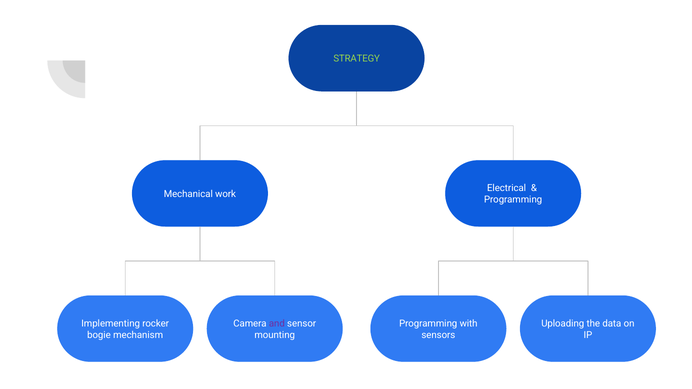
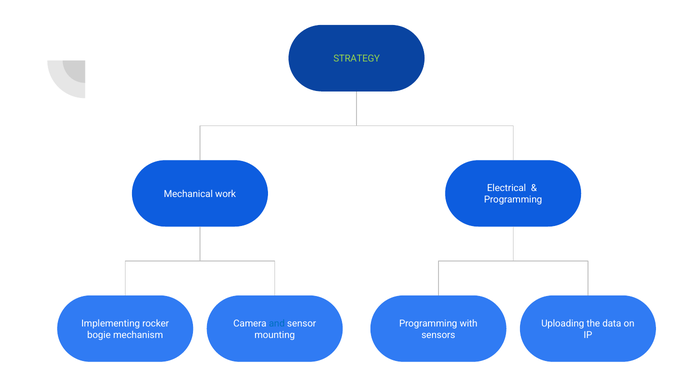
and colour: purple -> blue (277, 324)
